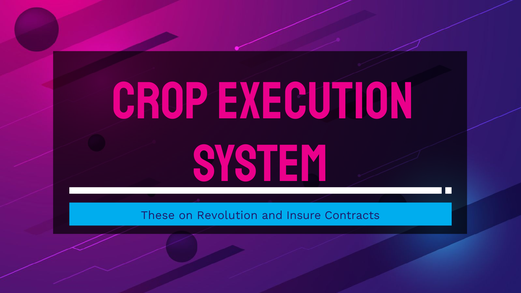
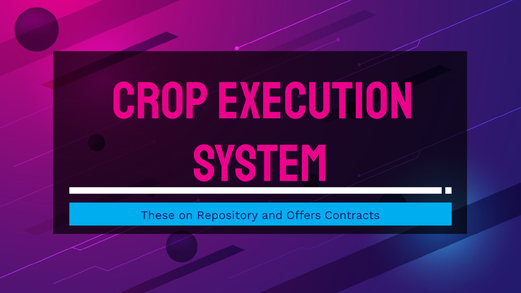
Revolution: Revolution -> Repository (227, 216)
Insure: Insure -> Offers (304, 216)
